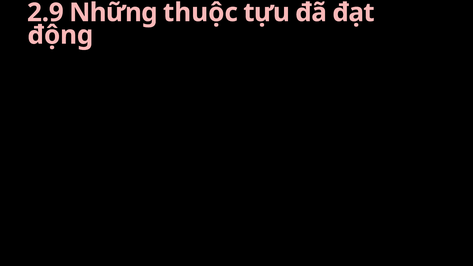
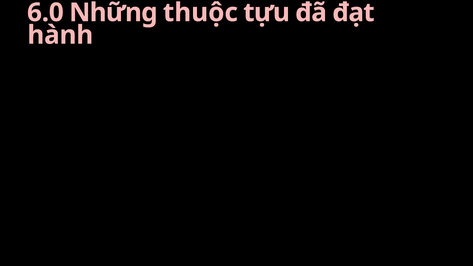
2.9: 2.9 -> 6.0 (45, 13)
động: động -> hành (60, 35)
